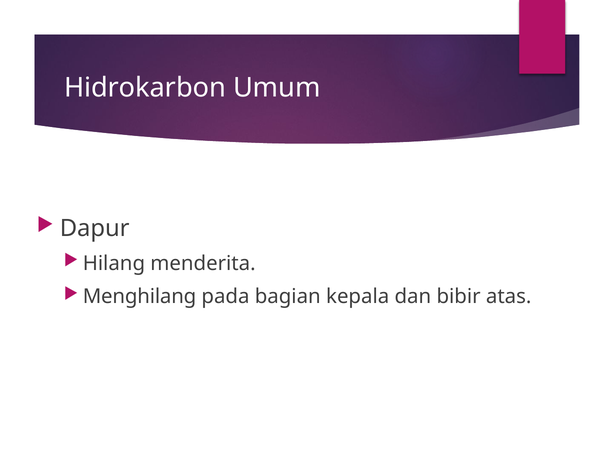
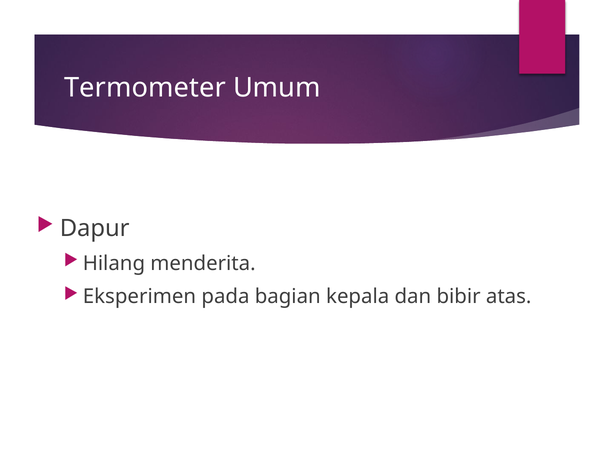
Hidrokarbon: Hidrokarbon -> Termometer (145, 88)
Menghilang: Menghilang -> Eksperimen (139, 296)
